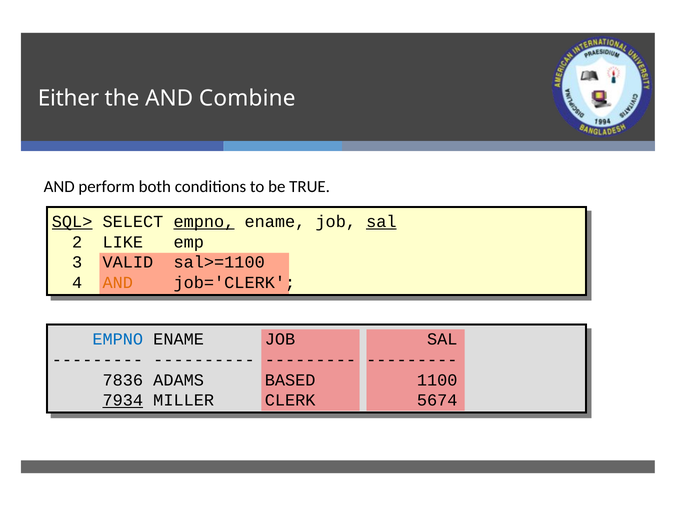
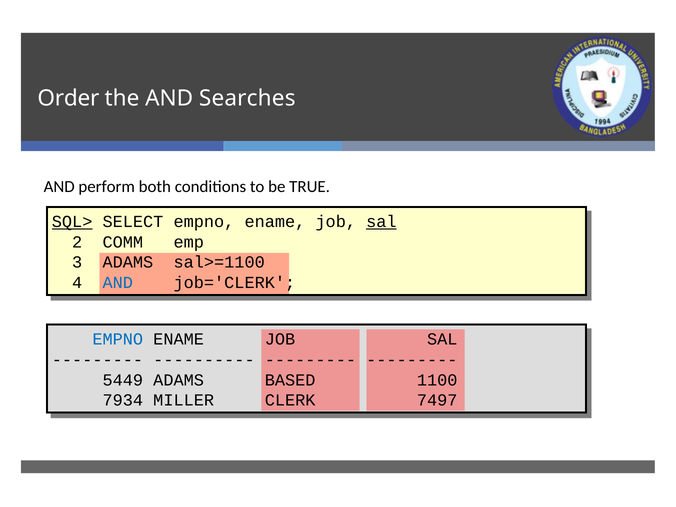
Either: Either -> Order (68, 98)
Combine: Combine -> Searches (247, 98)
empno underline: present -> none (204, 222)
LIKE: LIKE -> COMM (123, 242)
3 VALID: VALID -> ADAMS (128, 262)
AND colour: orange -> blue (118, 282)
7836: 7836 -> 5449 (123, 380)
7934 underline: present -> none (123, 400)
5674: 5674 -> 7497 (437, 400)
